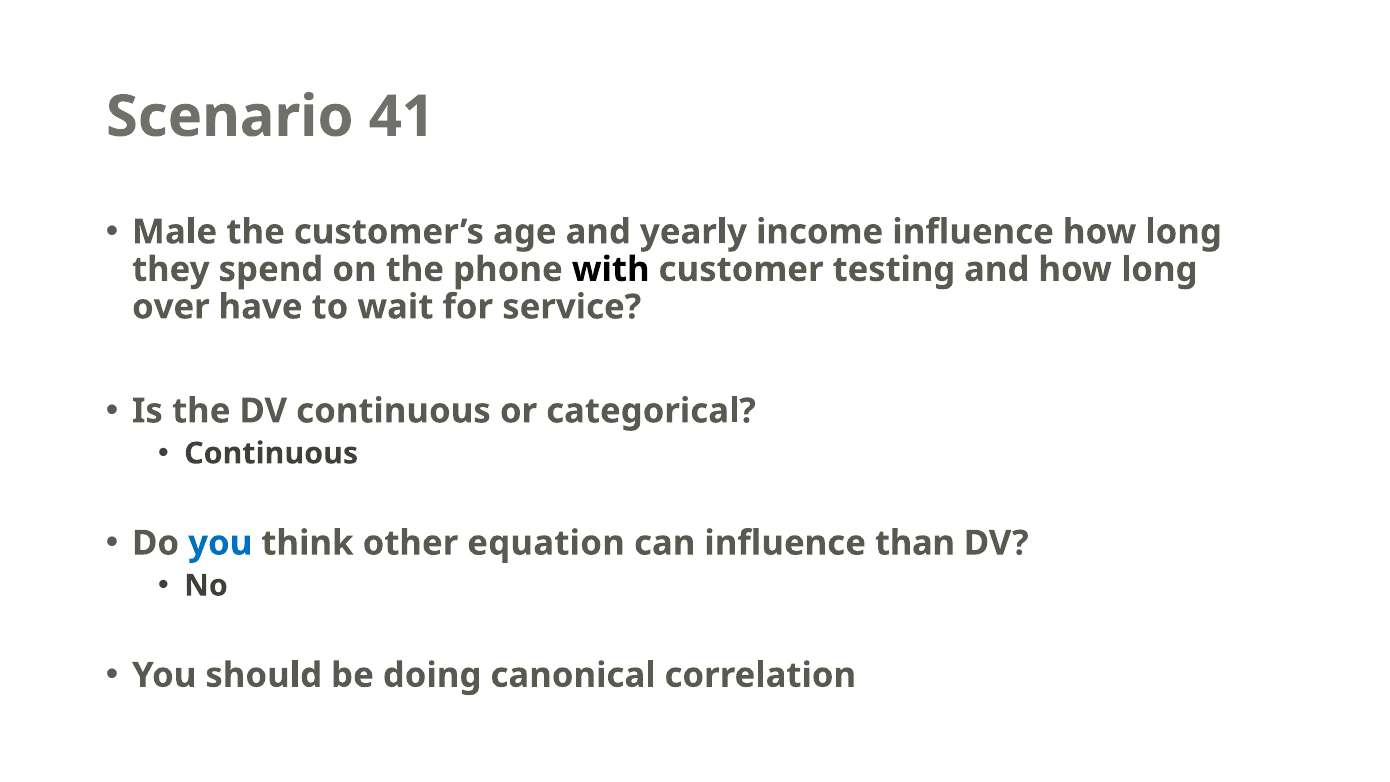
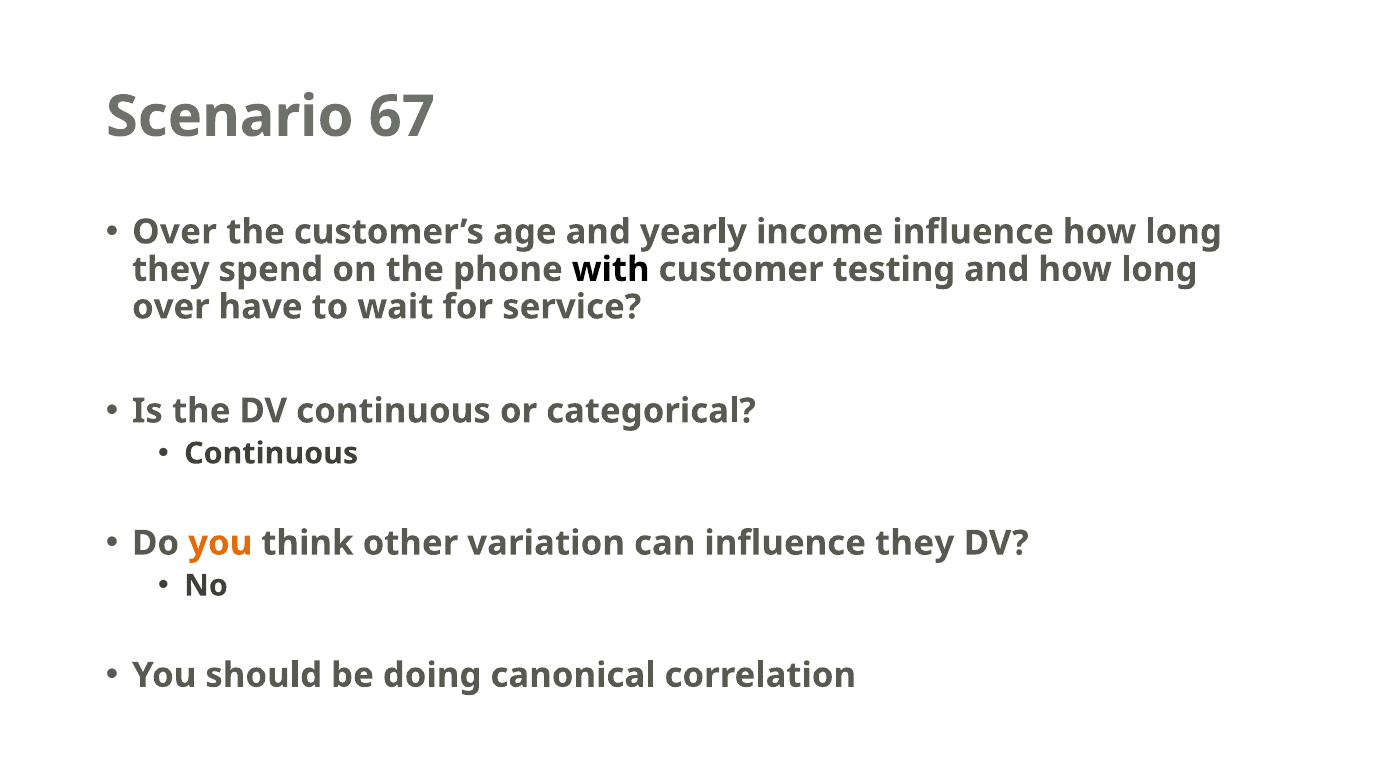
41: 41 -> 67 (402, 117)
Male: Male -> Over (174, 232)
you colour: blue -> orange (220, 543)
equation: equation -> variation (546, 543)
influence than: than -> they (915, 543)
